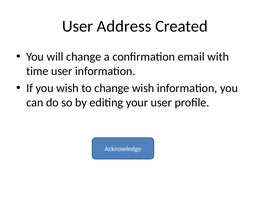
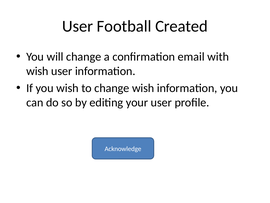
Address: Address -> Football (124, 26)
time: time -> wish (37, 71)
